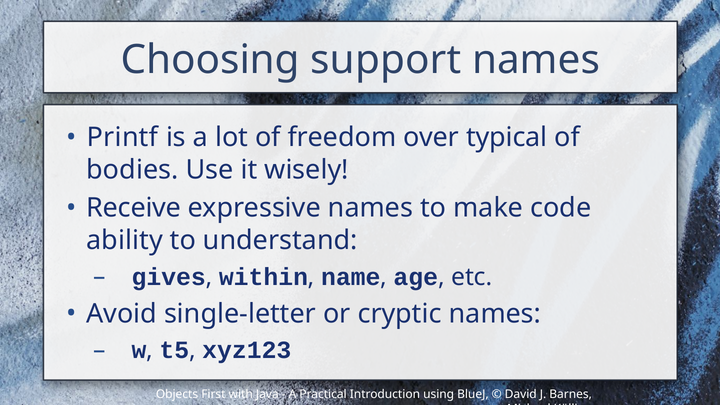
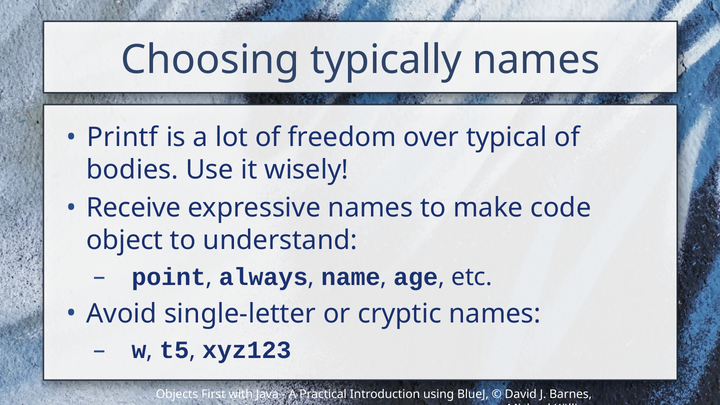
support: support -> typically (386, 60)
ability: ability -> object (125, 240)
gives: gives -> point (169, 277)
within: within -> always (263, 277)
